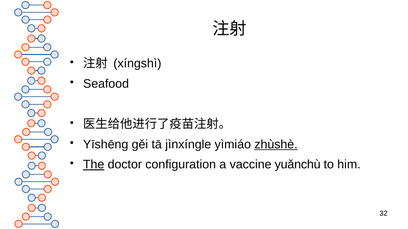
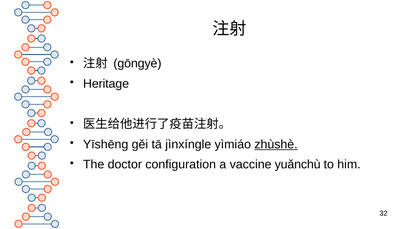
xíngshì: xíngshì -> gōngyè (137, 64)
Seafood: Seafood -> Heritage (106, 84)
The underline: present -> none (94, 165)
